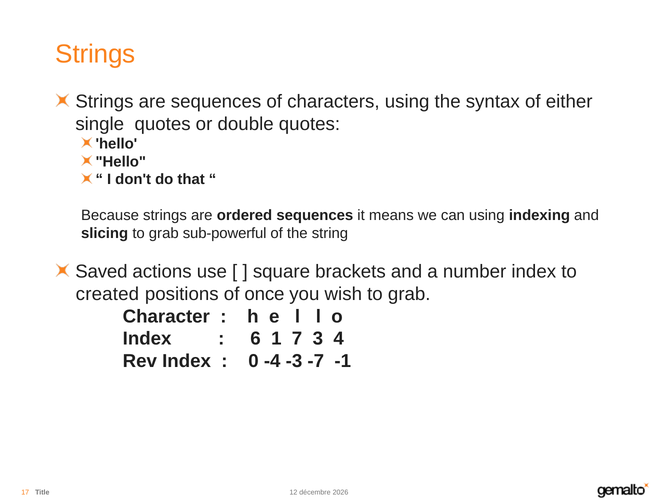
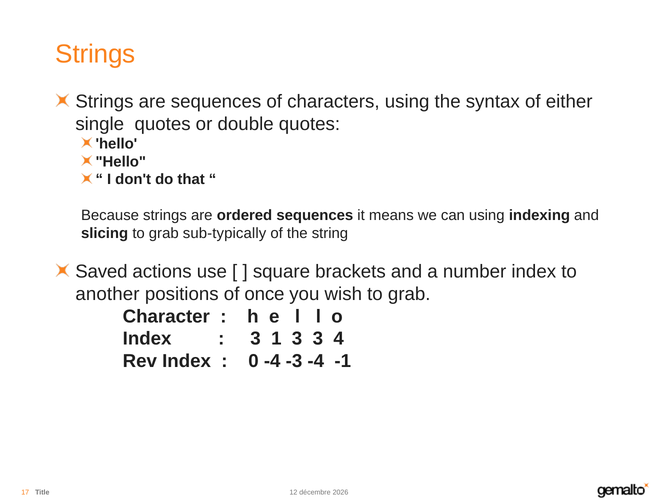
sub-powerful: sub-powerful -> sub-typically (225, 233)
created: created -> another (107, 294)
6: 6 -> 3 (256, 339)
1 7: 7 -> 3 (297, 339)
-3 -7: -7 -> -4 (316, 361)
